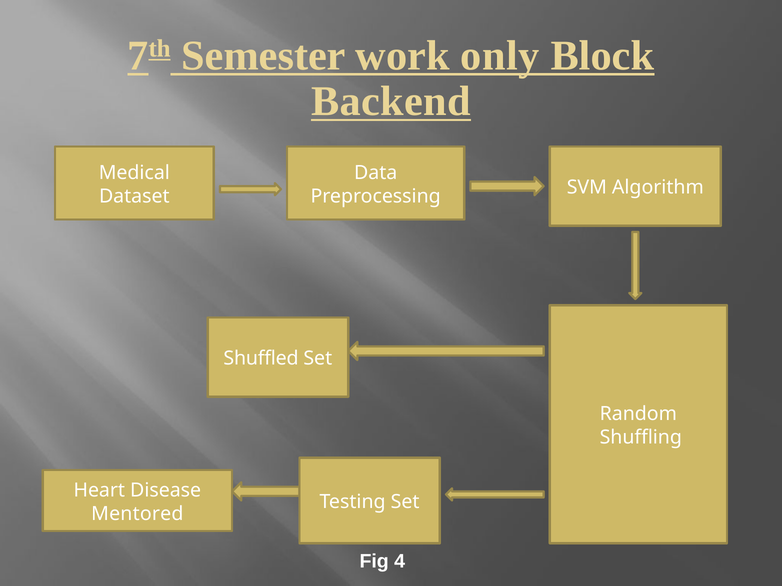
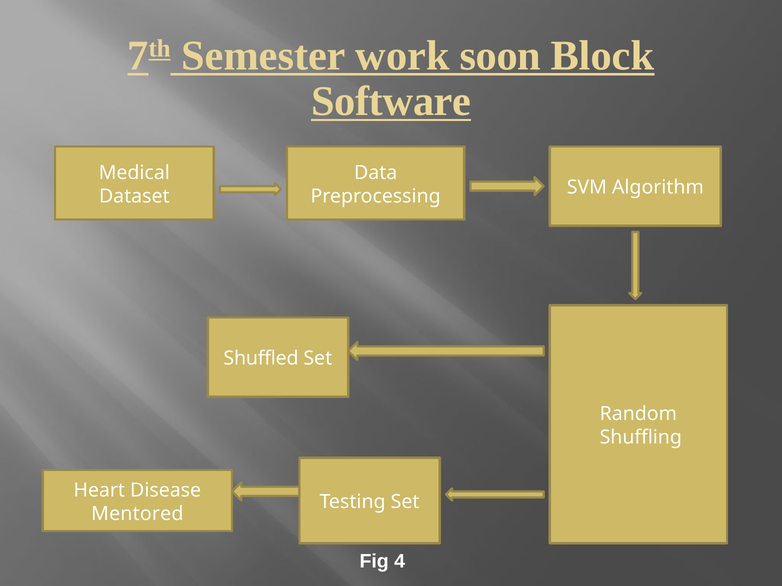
only: only -> soon (500, 56)
Backend: Backend -> Software (391, 101)
